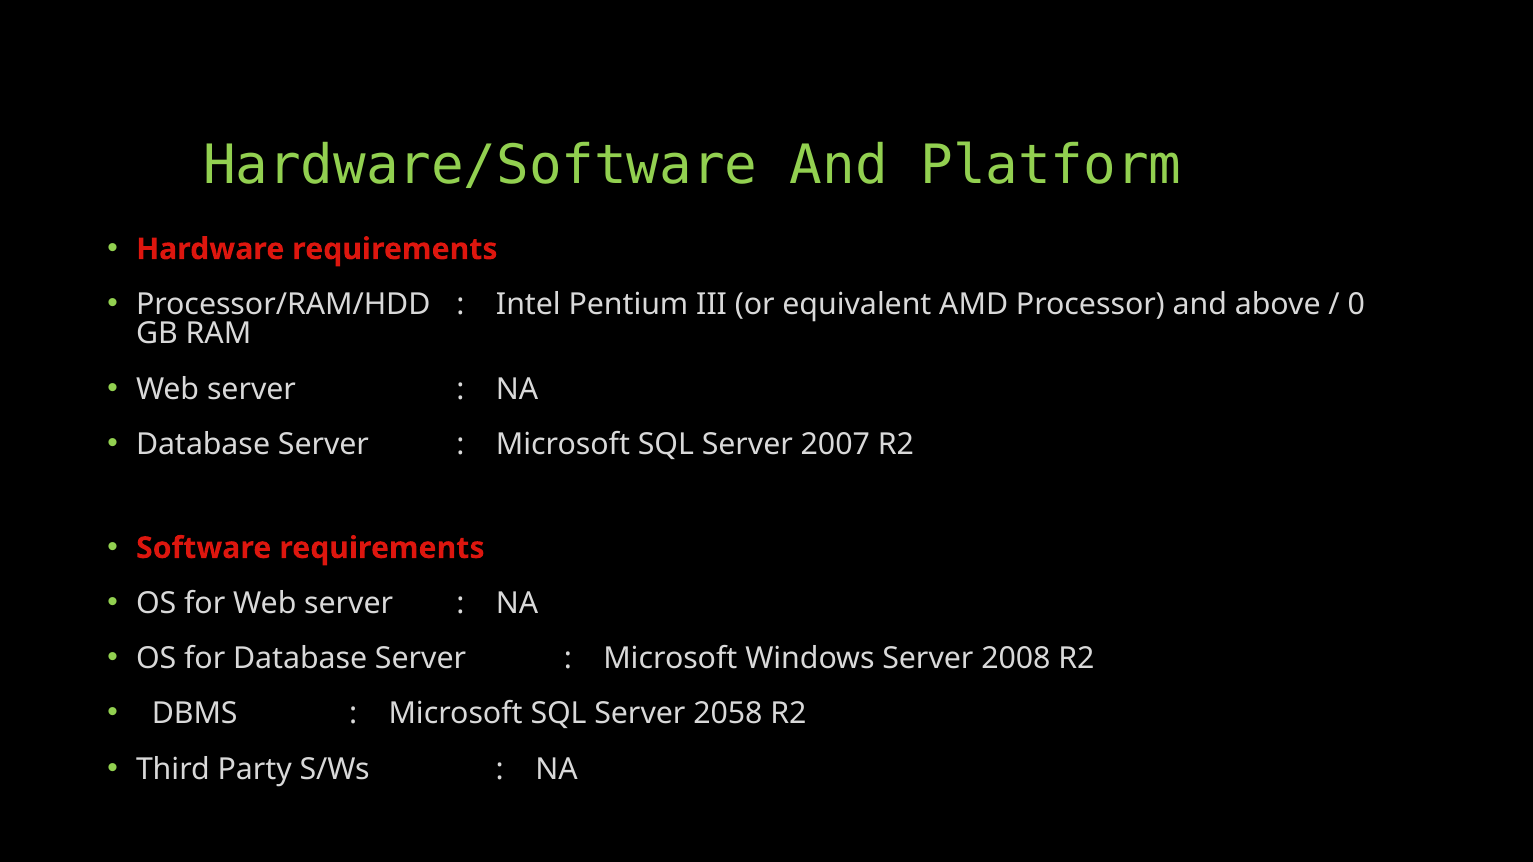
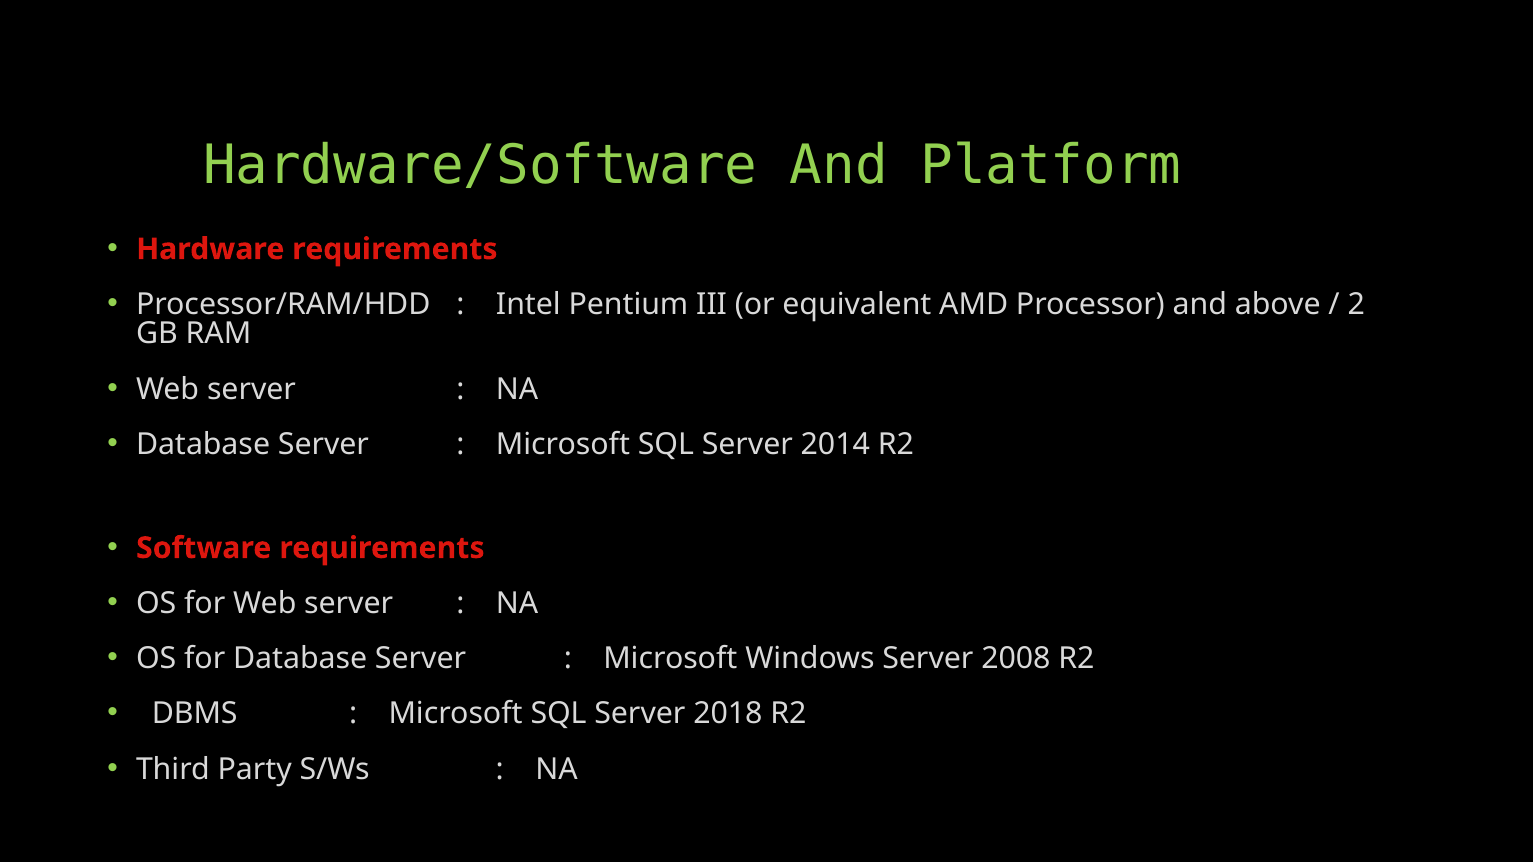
0: 0 -> 2 (1356, 305)
2007: 2007 -> 2014 (835, 445)
2058: 2058 -> 2018 (728, 714)
